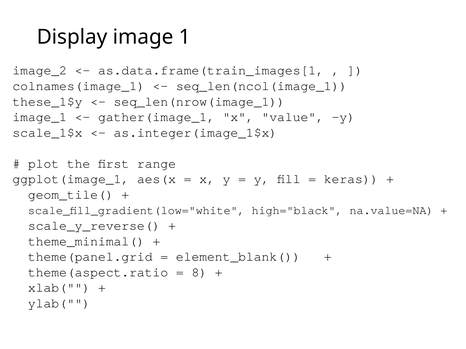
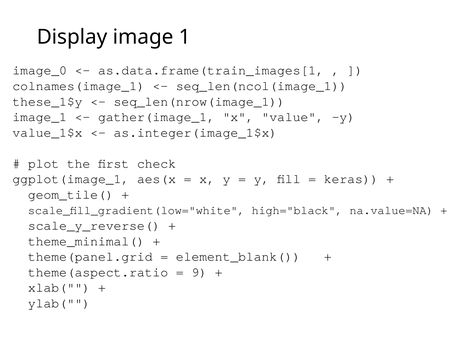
image_2: image_2 -> image_0 (40, 70)
scale_1$x: scale_1$x -> value_1$x (47, 133)
range: range -> check (156, 164)
8: 8 -> 9 (199, 273)
